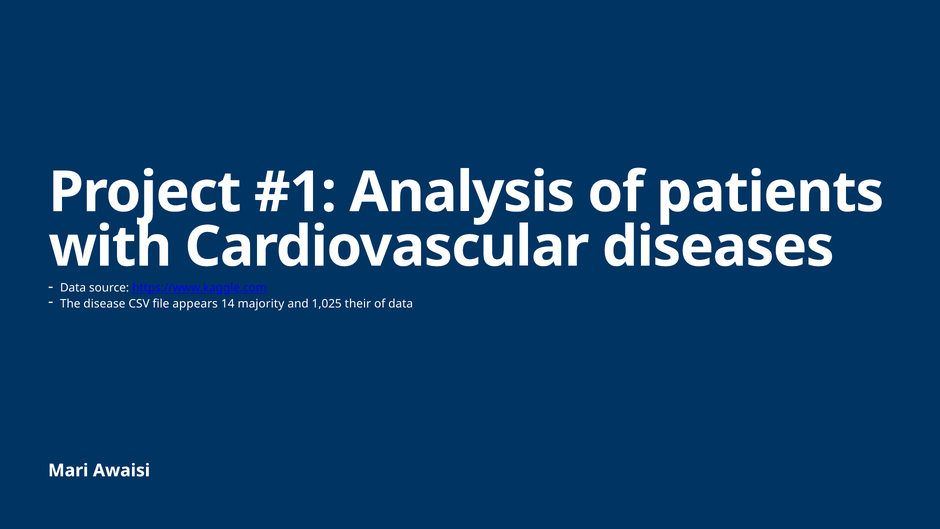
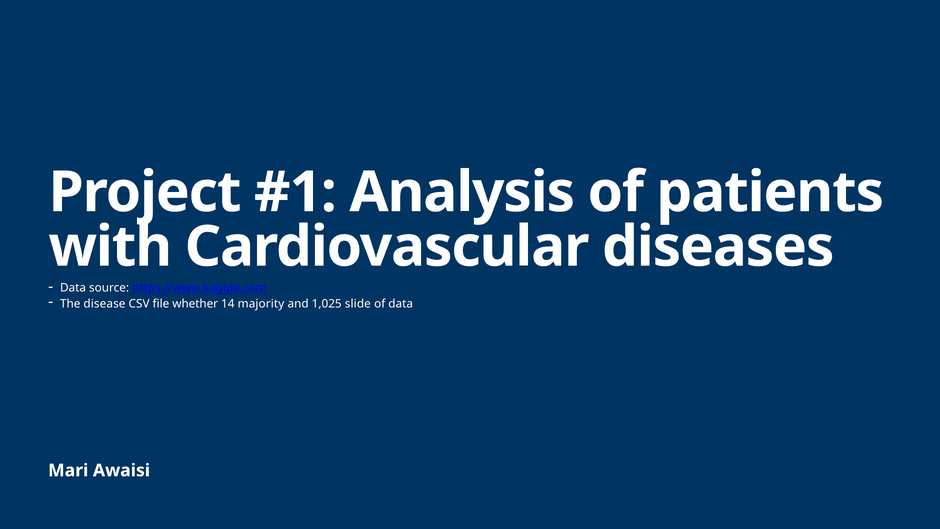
appears: appears -> whether (195, 304)
their: their -> slide (358, 304)
